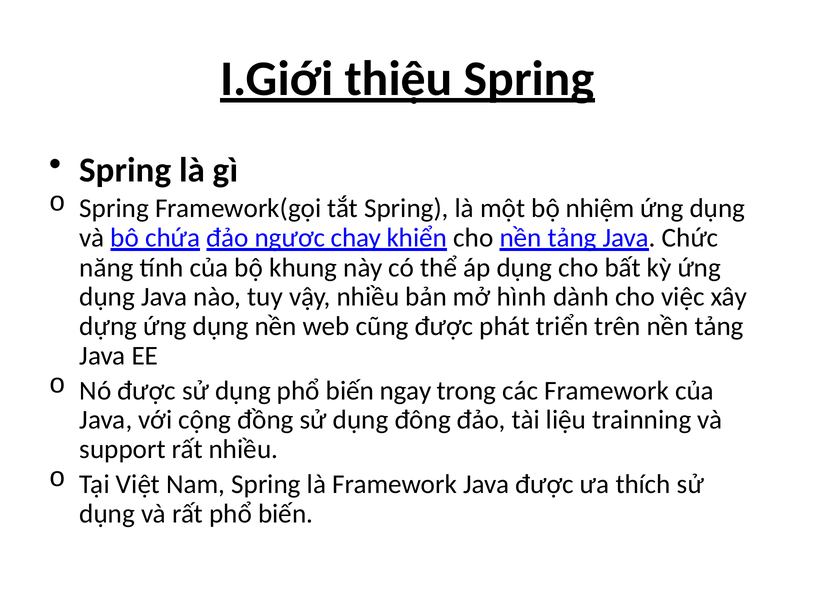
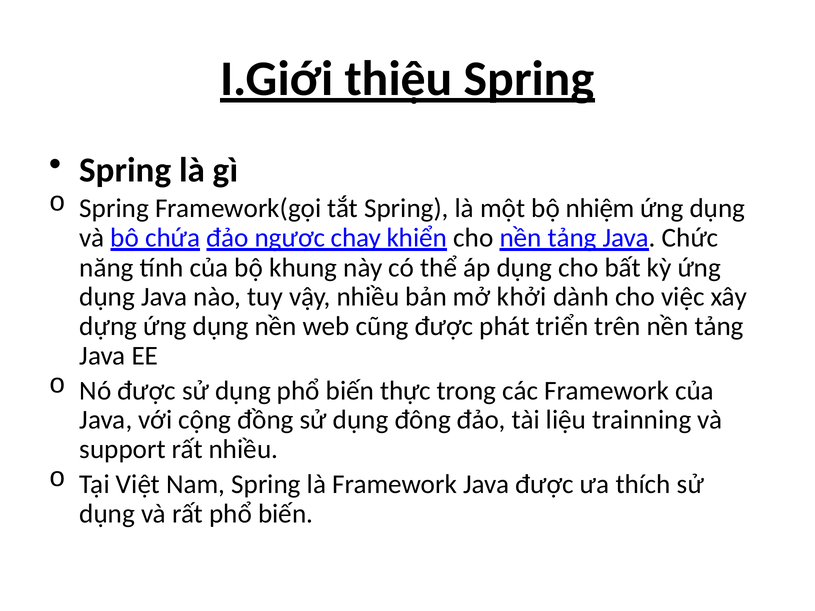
hình: hình -> khởi (522, 297)
ngay: ngay -> thực (406, 391)
